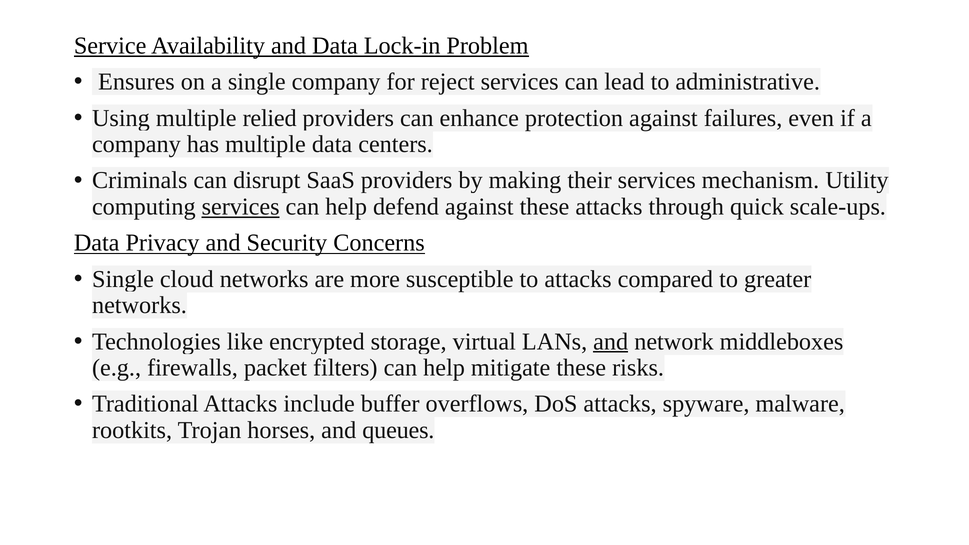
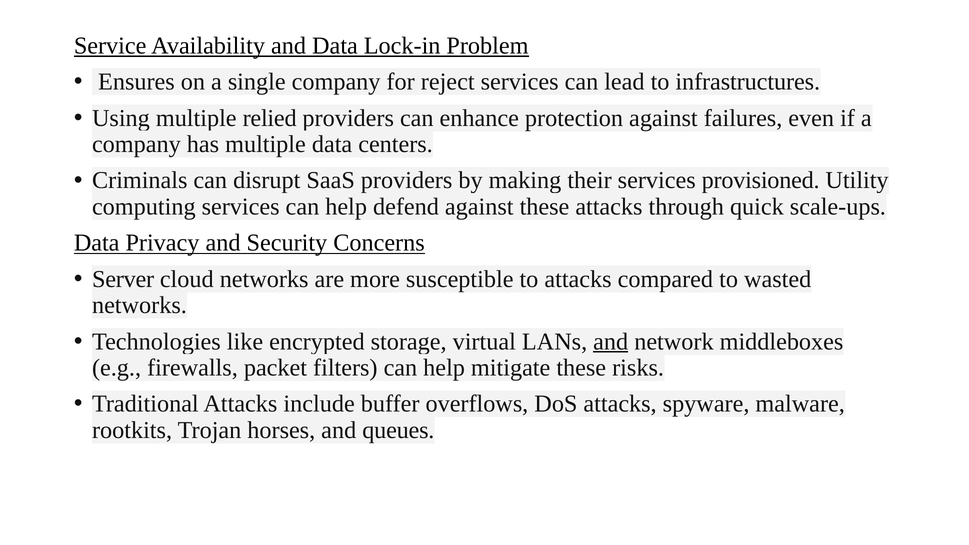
administrative: administrative -> infrastructures (748, 82)
mechanism: mechanism -> provisioned (761, 180)
services underline: present -> none (241, 207)
Single: Single -> Server (123, 279)
greater: greater -> wasted (778, 279)
